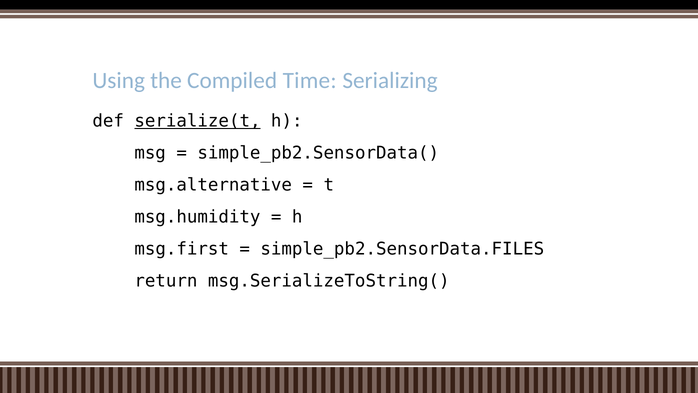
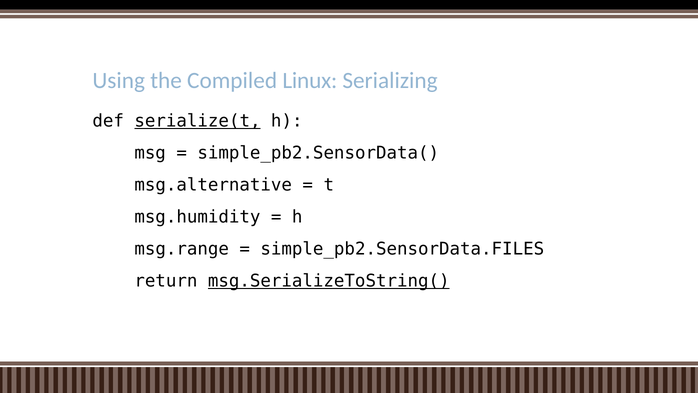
Time: Time -> Linux (310, 81)
msg.first: msg.first -> msg.range (182, 249)
msg.SerializeToString( underline: none -> present (329, 281)
